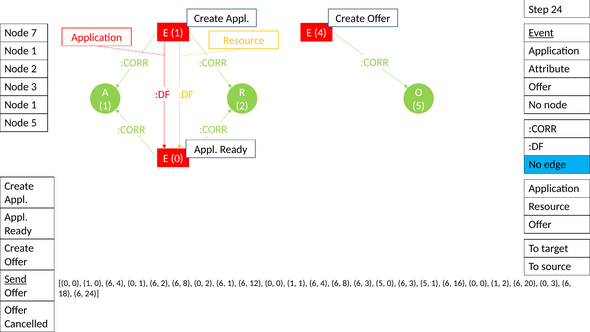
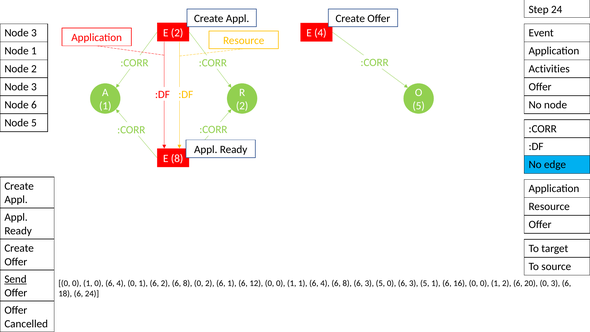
E 1: 1 -> 2 (177, 33)
7: 7 -> 3 (34, 33)
Event underline: present -> none (541, 33)
Attribute: Attribute -> Activities (549, 69)
1: 1 -> 6 (34, 105)
E 0: 0 -> 8 (177, 159)
